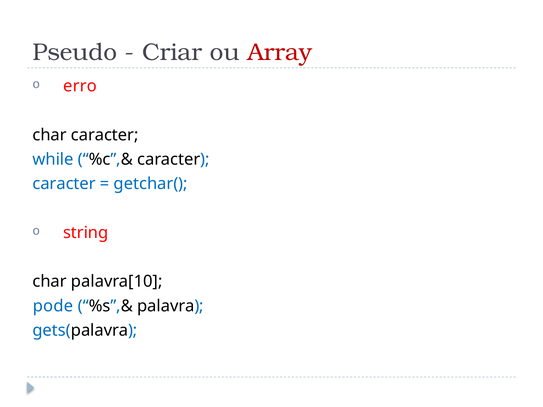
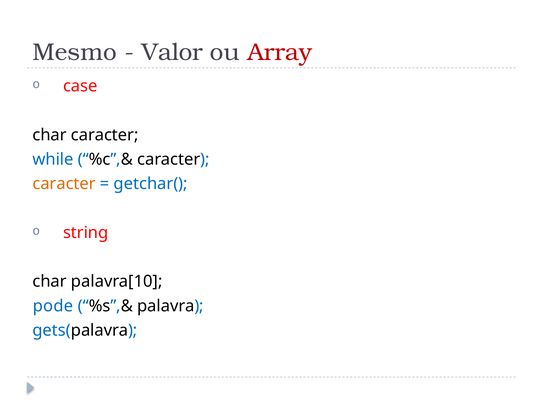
Pseudo: Pseudo -> Mesmo (75, 52)
Criar: Criar -> Valor (172, 52)
erro: erro -> case (80, 86)
caracter colour: blue -> orange (64, 184)
